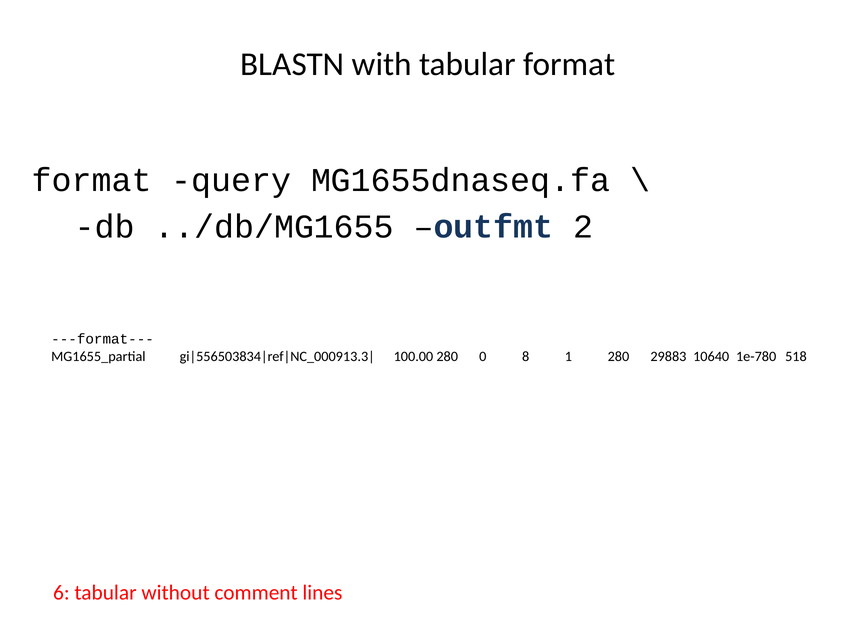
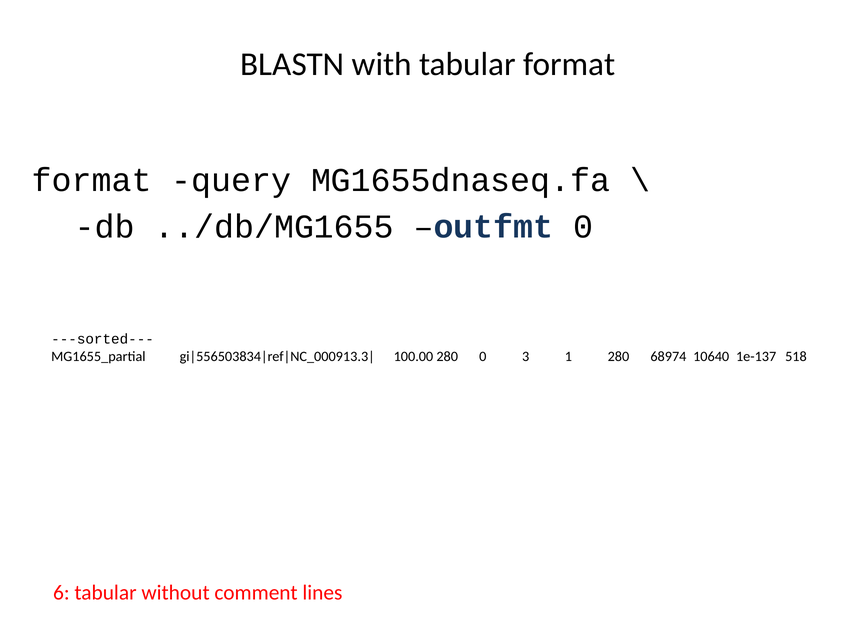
outfmt 2: 2 -> 0 (583, 227)
---format---: ---format--- -> ---sorted--- (103, 339)
8: 8 -> 3 (526, 356)
29883: 29883 -> 68974 (668, 356)
1e-780: 1e-780 -> 1e-137 (756, 356)
